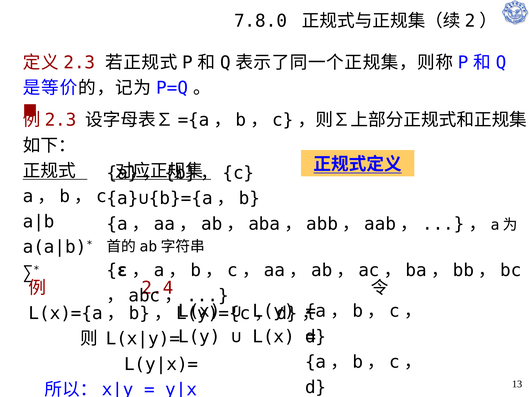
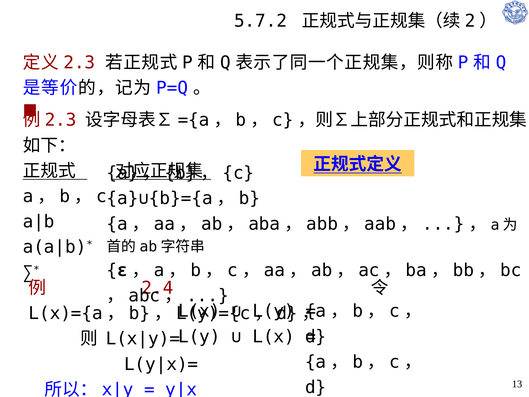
7.8.0: 7.8.0 -> 5.7.2 (261, 21)
